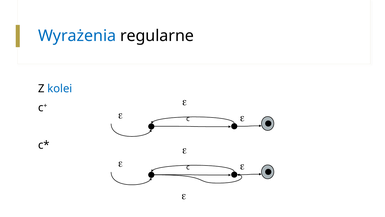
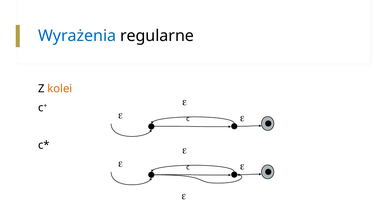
kolei colour: blue -> orange (60, 89)
